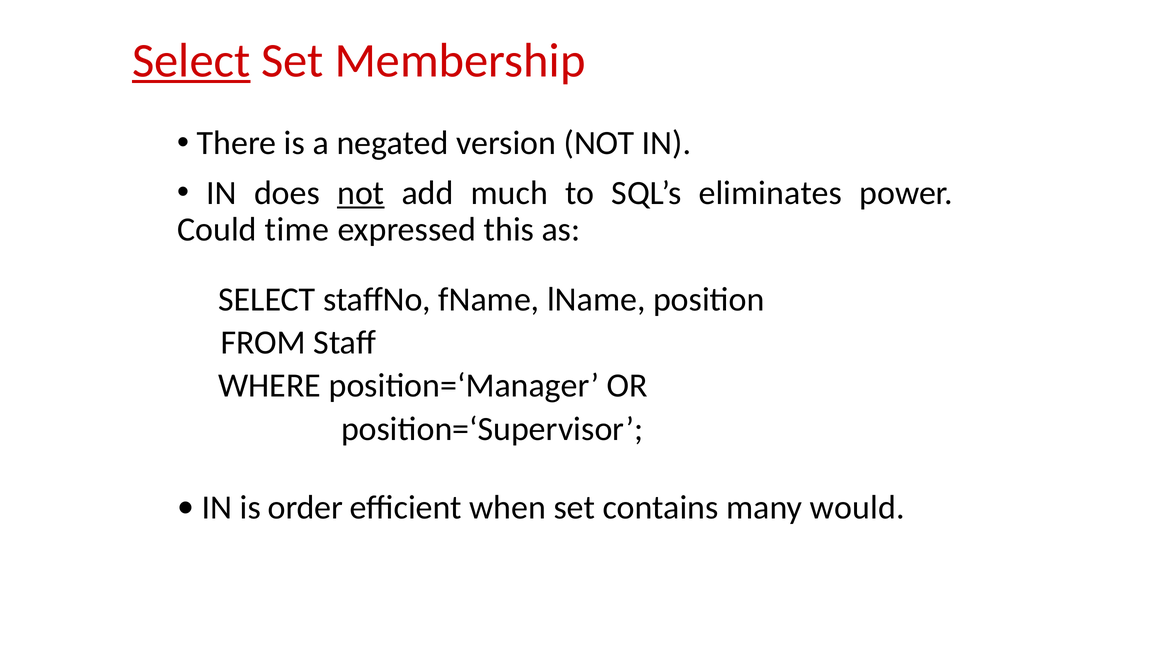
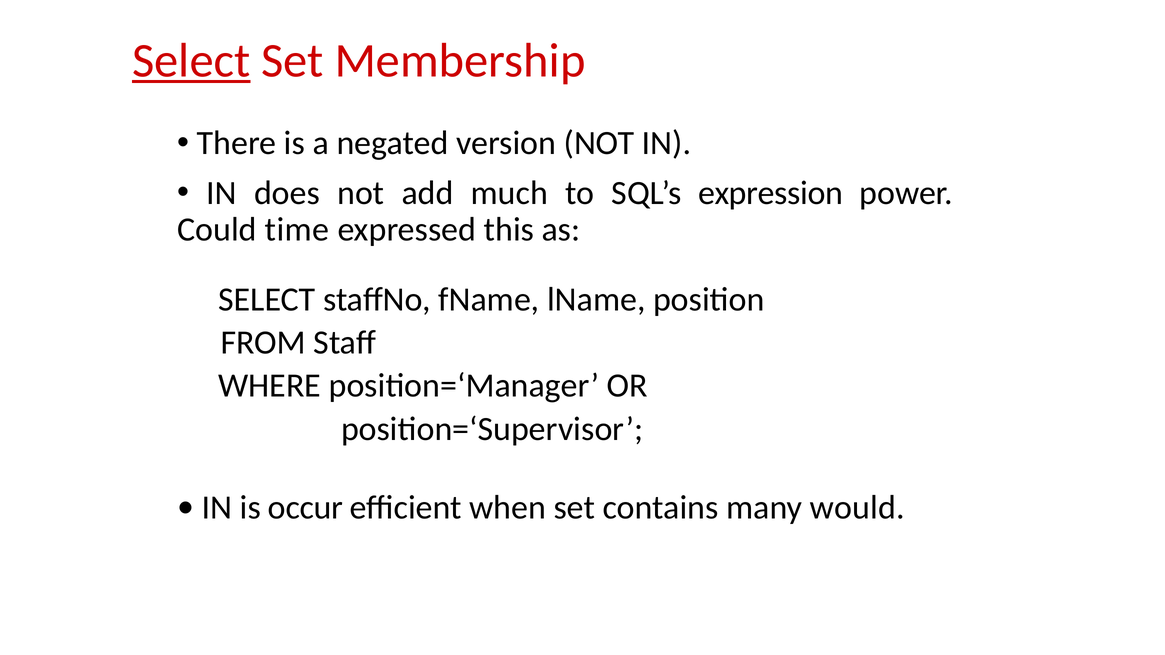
not underline: present -> none (361, 193)
eliminates: eliminates -> expression (771, 193)
order: order -> occur (305, 508)
